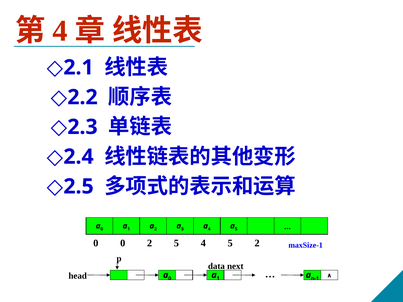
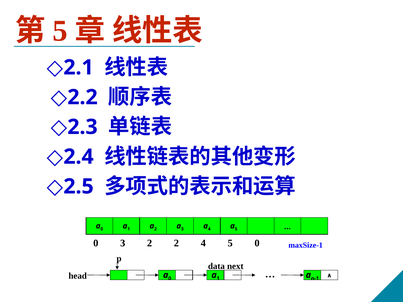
4: 4 -> 5 (60, 31)
0 0: 0 -> 3 (123, 243)
2 5: 5 -> 2 (176, 243)
5 2: 2 -> 0 (257, 243)
